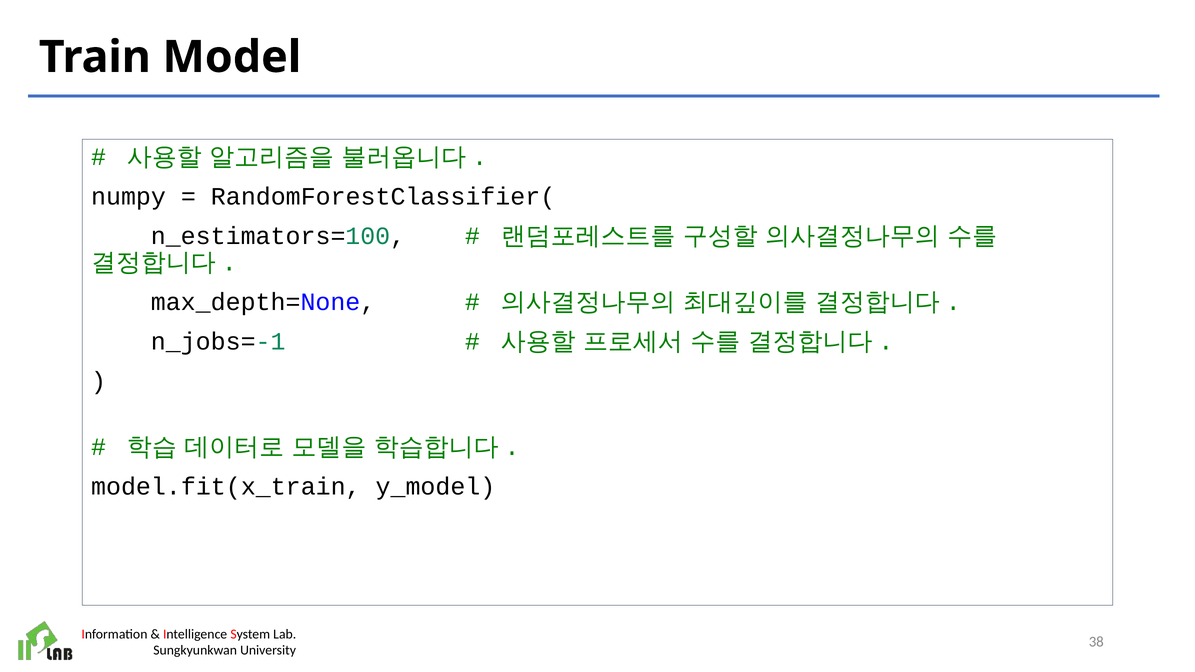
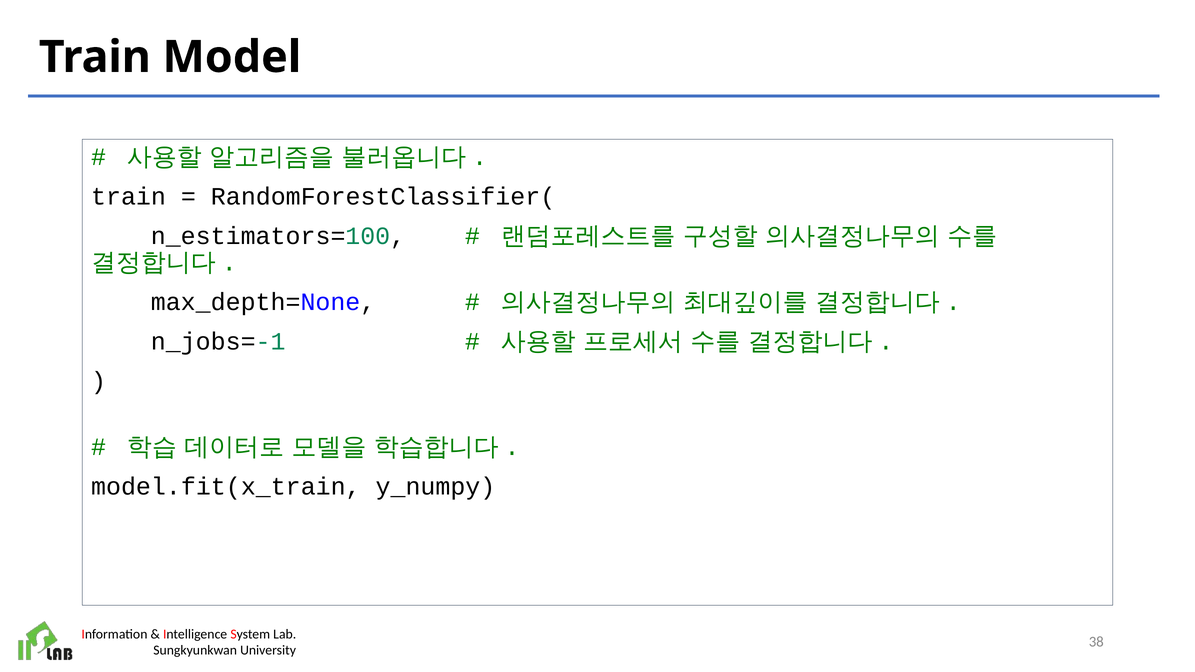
numpy: numpy -> train (128, 196)
y_model: y_model -> y_numpy (435, 487)
